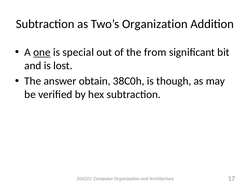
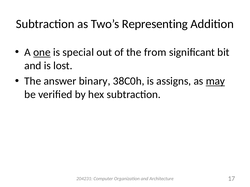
Two’s Organization: Organization -> Representing (155, 24)
obtain: obtain -> binary (95, 81)
though: though -> assigns (174, 81)
may underline: none -> present (215, 81)
